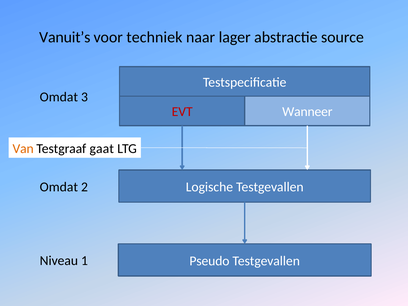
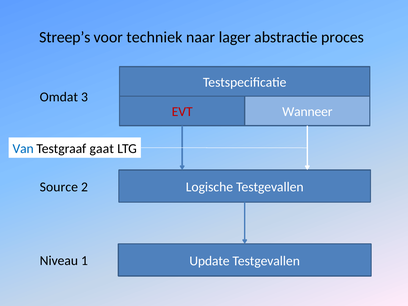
Vanuit’s: Vanuit’s -> Streep’s (65, 37)
source: source -> proces (342, 37)
Van colour: orange -> blue (23, 149)
Omdat: Omdat -> Source (59, 187)
Pseudo: Pseudo -> Update (209, 261)
